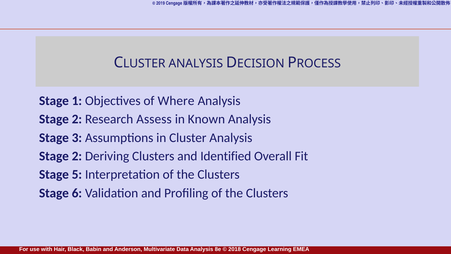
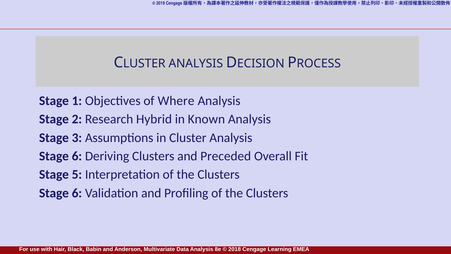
Assess: Assess -> Hybrid (154, 119)
2: 2 -> 6 (77, 156)
Identified: Identified -> Preceded (226, 156)
